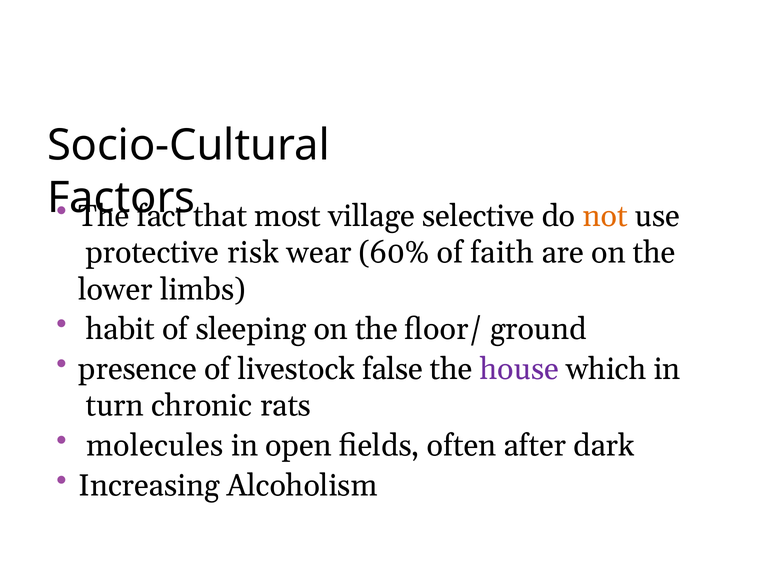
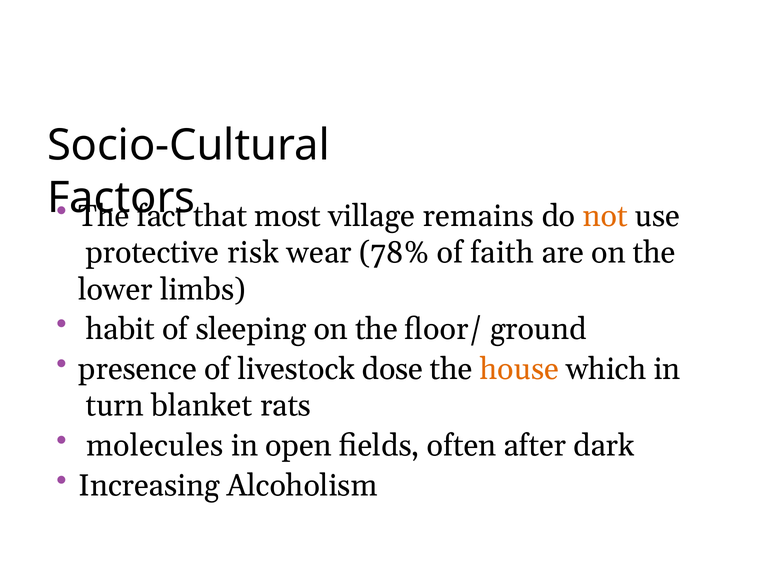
selective: selective -> remains (478, 216)
60%: 60% -> 78% (394, 253)
false: false -> dose (392, 369)
house colour: purple -> orange (519, 369)
chronic: chronic -> blanket (202, 406)
